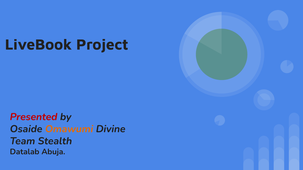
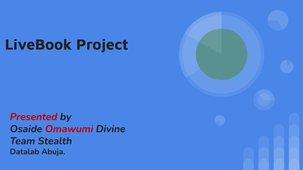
Omawumi colour: orange -> red (69, 129)
